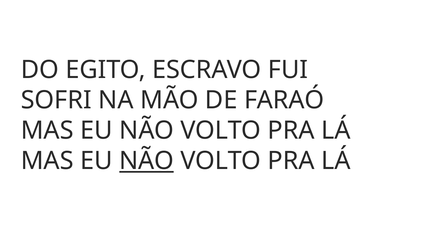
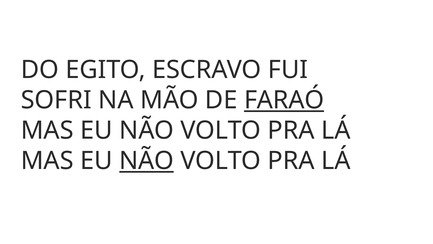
FARAÓ underline: none -> present (284, 100)
